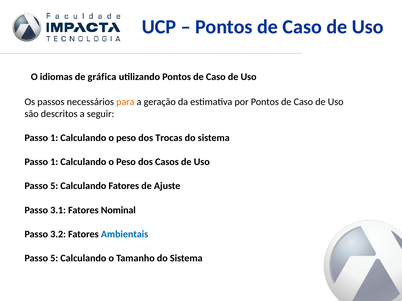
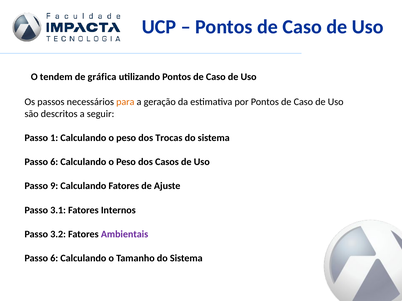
idiomas: idiomas -> tendem (56, 77)
1: 1 -> 6 (54, 162)
5: 5 -> 9 (54, 186)
Nominal: Nominal -> Internos (118, 210)
Ambientais colour: blue -> purple (125, 235)
5: 5 -> 6 (54, 259)
